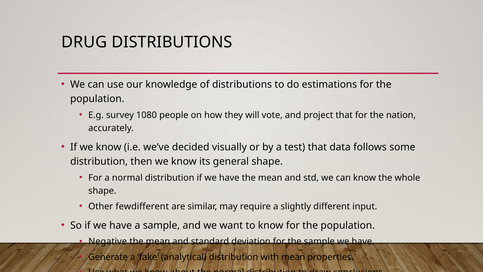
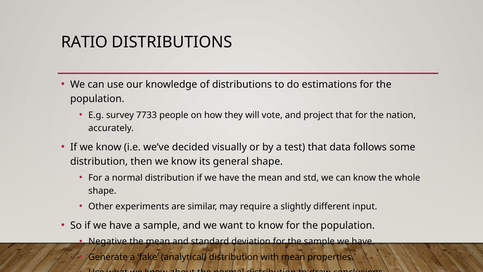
DRUG: DRUG -> RATIO (84, 42)
1080: 1080 -> 7733 (147, 115)
fewdifferent: fewdifferent -> experiments (142, 206)
